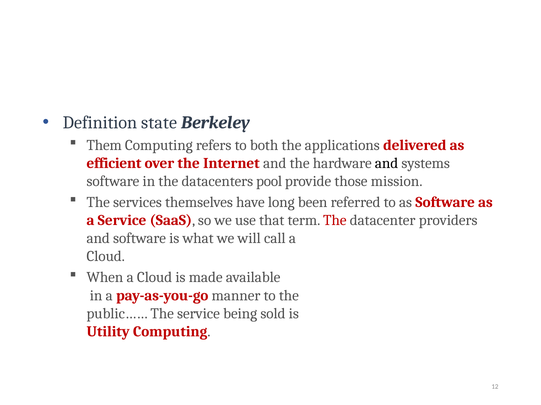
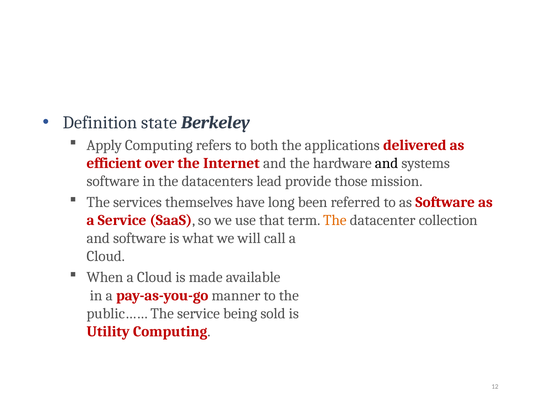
Them: Them -> Apply (104, 145)
pool: pool -> lead (269, 182)
The colour: red -> orange (335, 221)
providers: providers -> collection (448, 221)
